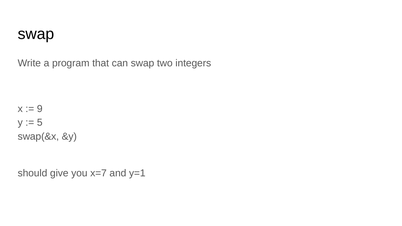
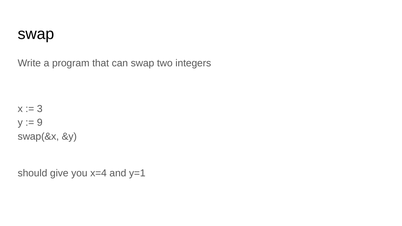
9: 9 -> 3 (40, 109)
5: 5 -> 9 (40, 123)
x=7: x=7 -> x=4 (98, 173)
